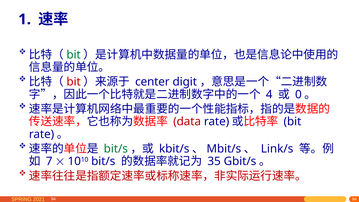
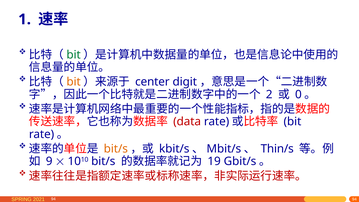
bit colour: red -> orange (74, 82)
4: 4 -> 2 (269, 94)
bit/s colour: green -> orange (116, 149)
Link/s: Link/s -> Thin/s (277, 149)
7: 7 -> 9 (49, 161)
35: 35 -> 19 (214, 161)
